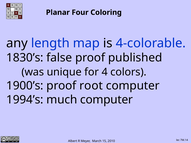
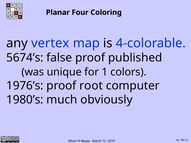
length: length -> vertex (50, 43)
1830’s: 1830’s -> 5674’s (25, 58)
4: 4 -> 1 (105, 72)
1900’s: 1900’s -> 1976’s (25, 86)
1994’s: 1994’s -> 1980’s (25, 100)
much computer: computer -> obviously (106, 100)
